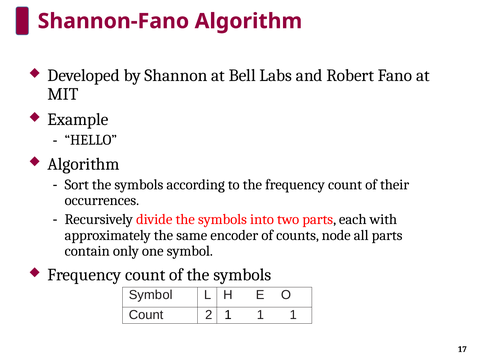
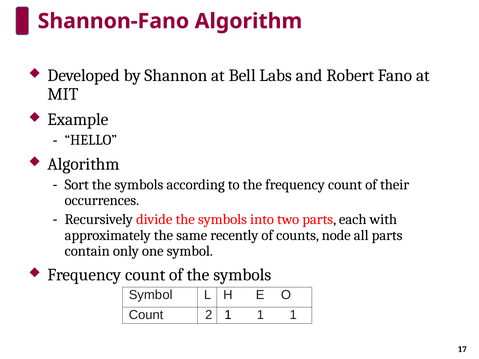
encoder: encoder -> recently (234, 235)
